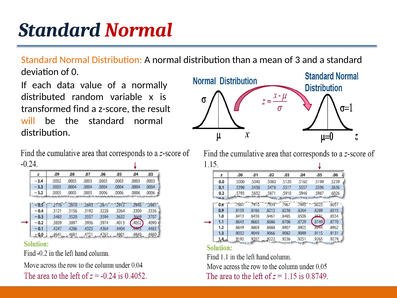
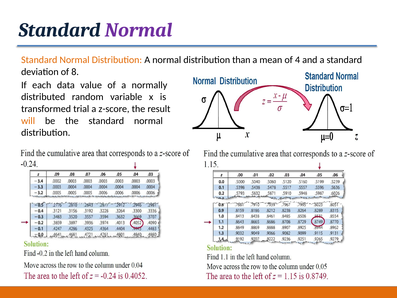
Normal colour: red -> purple (139, 30)
3: 3 -> 4 (298, 60)
0: 0 -> 8 (75, 72)
find: find -> trial (81, 109)
